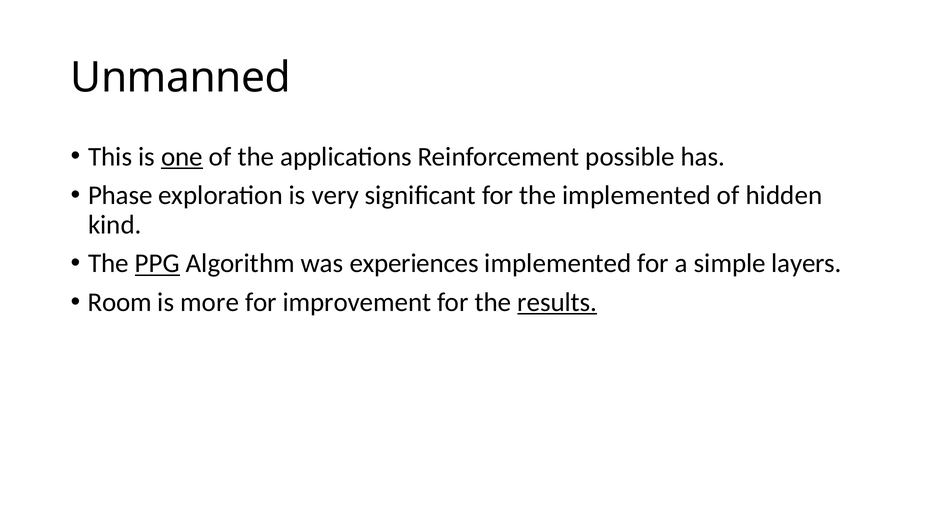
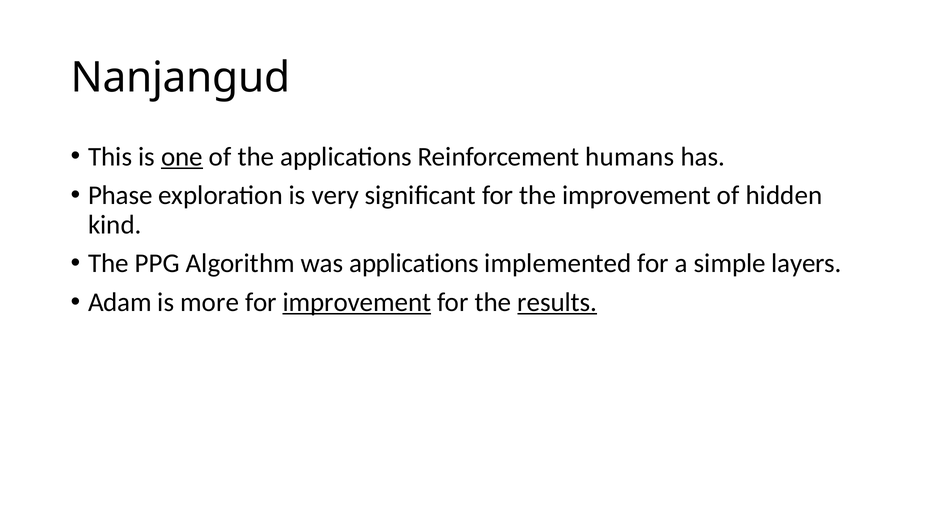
Unmanned: Unmanned -> Nanjangud (181, 78)
possible: possible -> humans (630, 157)
the implemented: implemented -> improvement (637, 196)
PPG underline: present -> none (157, 264)
was experiences: experiences -> applications (414, 264)
Room: Room -> Adam (120, 303)
improvement underline: none -> present (357, 303)
